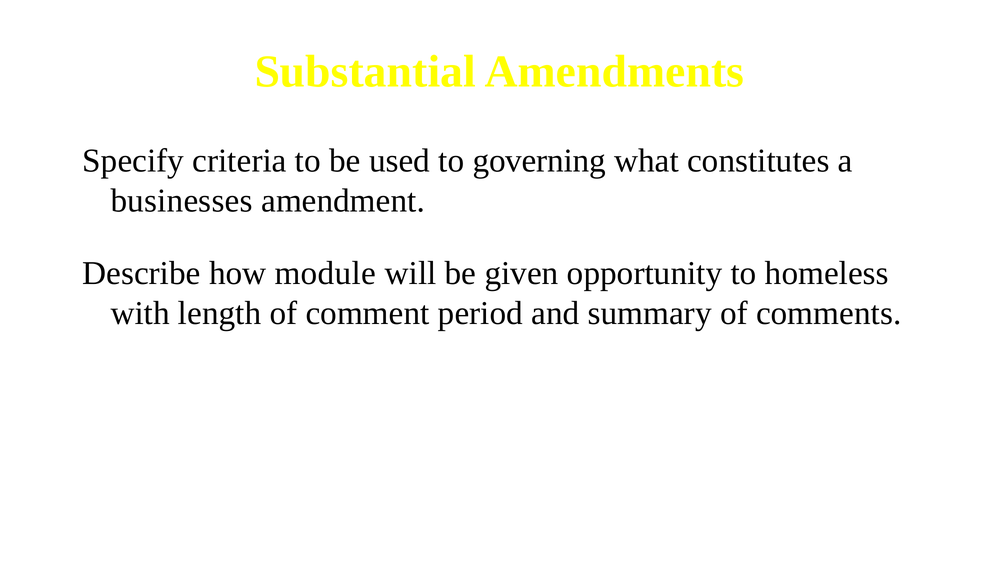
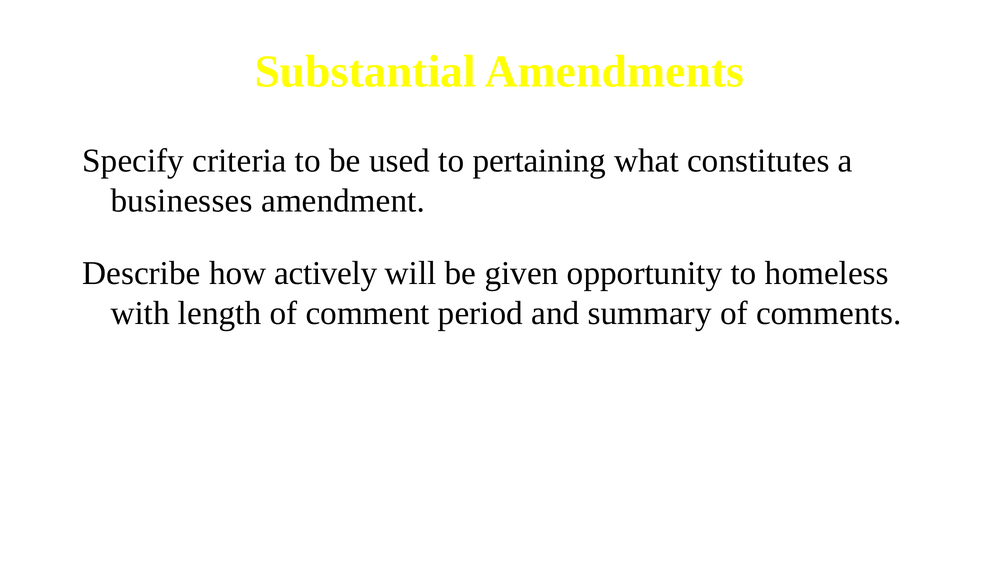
governing: governing -> pertaining (539, 161)
module: module -> actively (326, 273)
